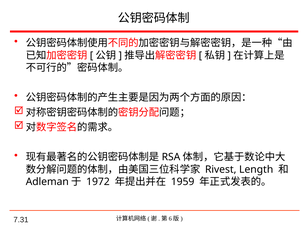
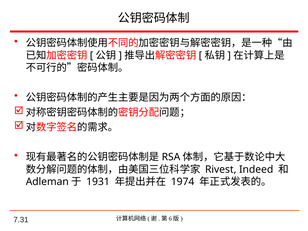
Length: Length -> Indeed (256, 169)
1972: 1972 -> 1931 (98, 182)
1959: 1959 -> 1974 (183, 182)
